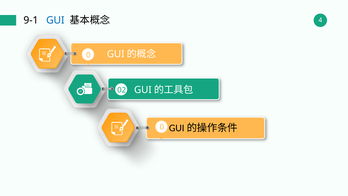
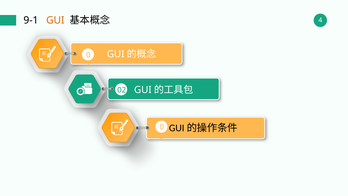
GUI colour: blue -> orange (55, 20)
